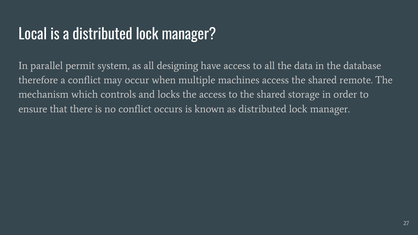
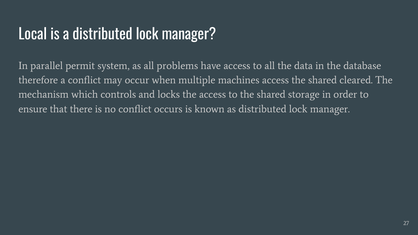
designing: designing -> problems (177, 66)
remote: remote -> cleared (356, 80)
